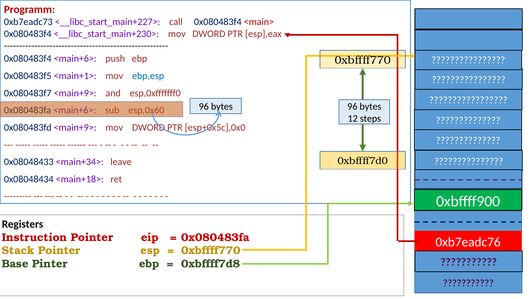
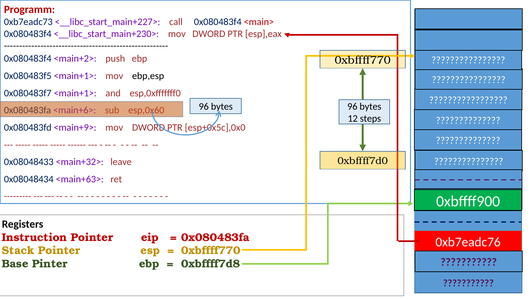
0x080483f4 <main+6>: <main+6> -> <main+2> (75, 59)
ebp,esp colour: blue -> black (148, 76)
0x080483f7 <main+9>: <main+9> -> <main+1> (75, 93)
<main+34>: <main+34> -> <main+32> (80, 162)
<main+18>: <main+18> -> <main+63> (80, 179)
